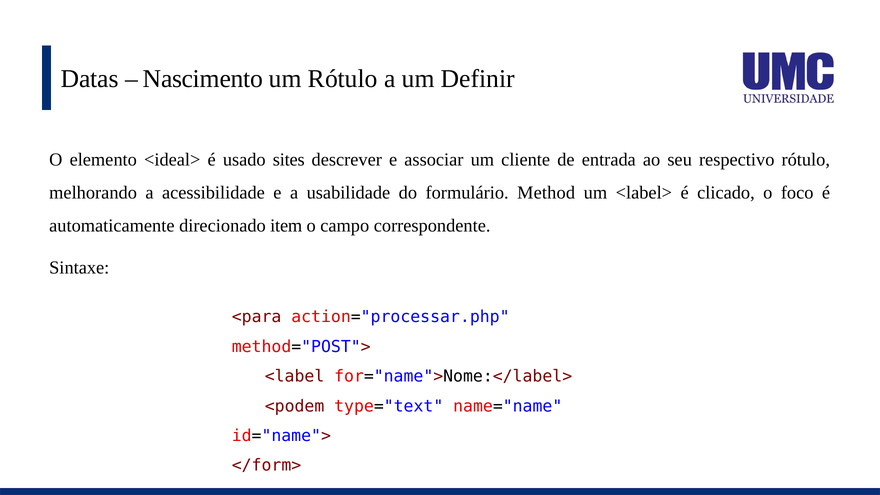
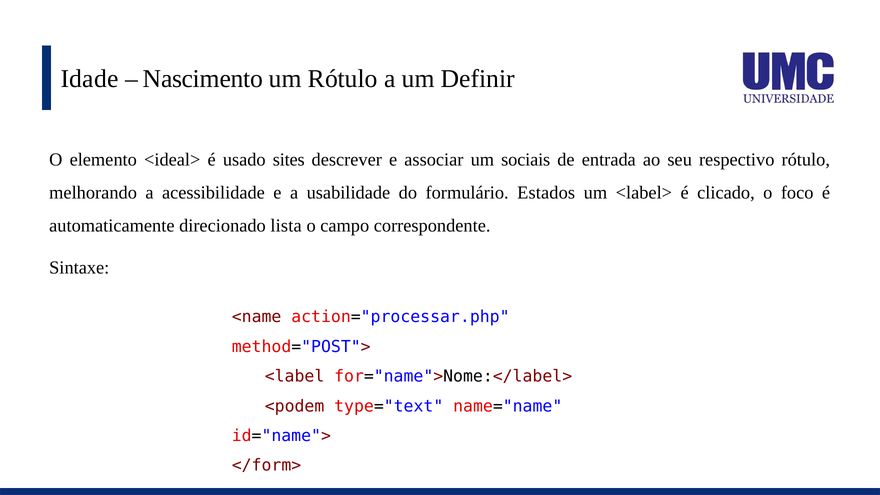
Datas: Datas -> Idade (90, 79)
cliente: cliente -> sociais (526, 160)
Method: Method -> Estados (546, 193)
item: item -> lista (286, 226)
<para: <para -> <name (257, 317)
